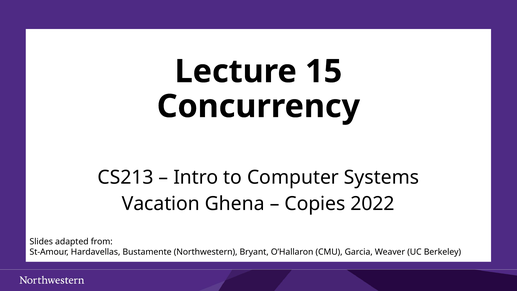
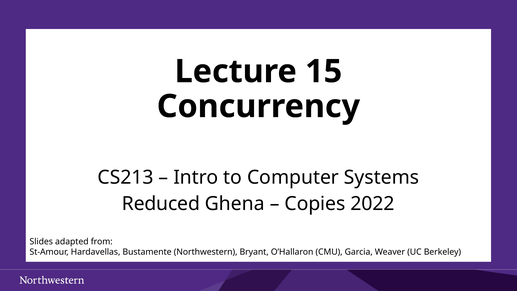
Vacation: Vacation -> Reduced (161, 203)
